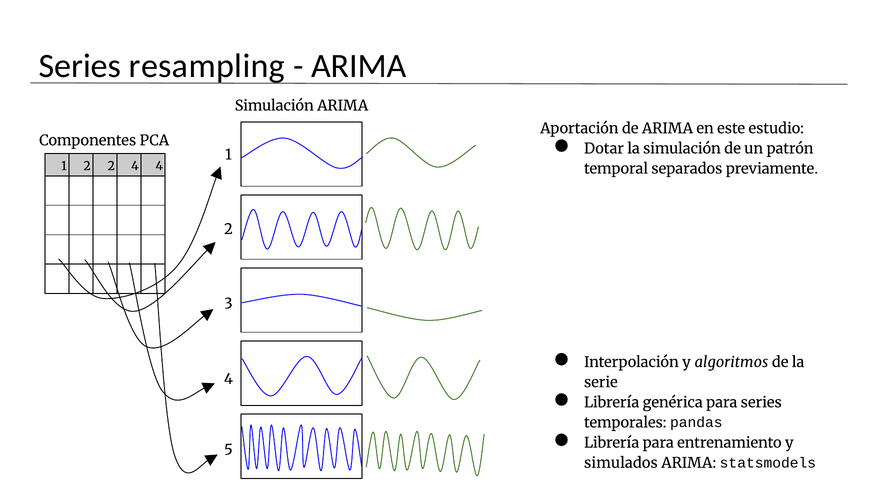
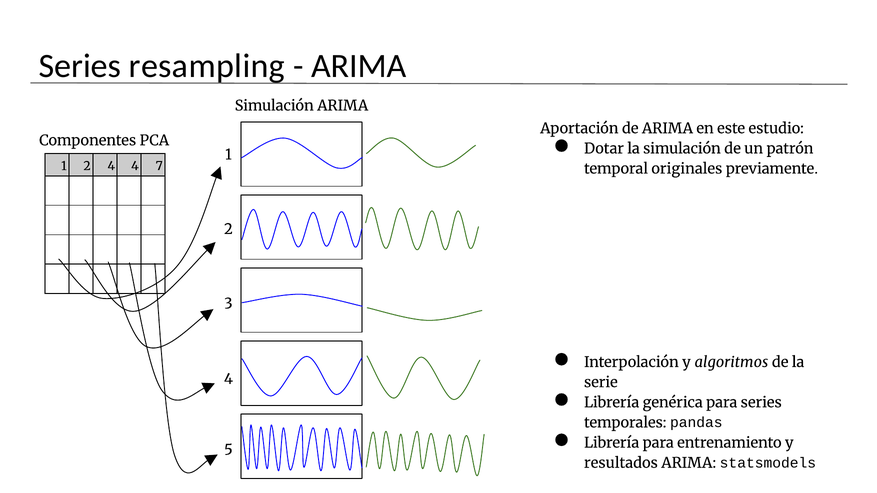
2 2: 2 -> 4 (111, 166)
4 4: 4 -> 7 (159, 166)
separados: separados -> originales (687, 169)
simulados: simulados -> resultados (621, 463)
